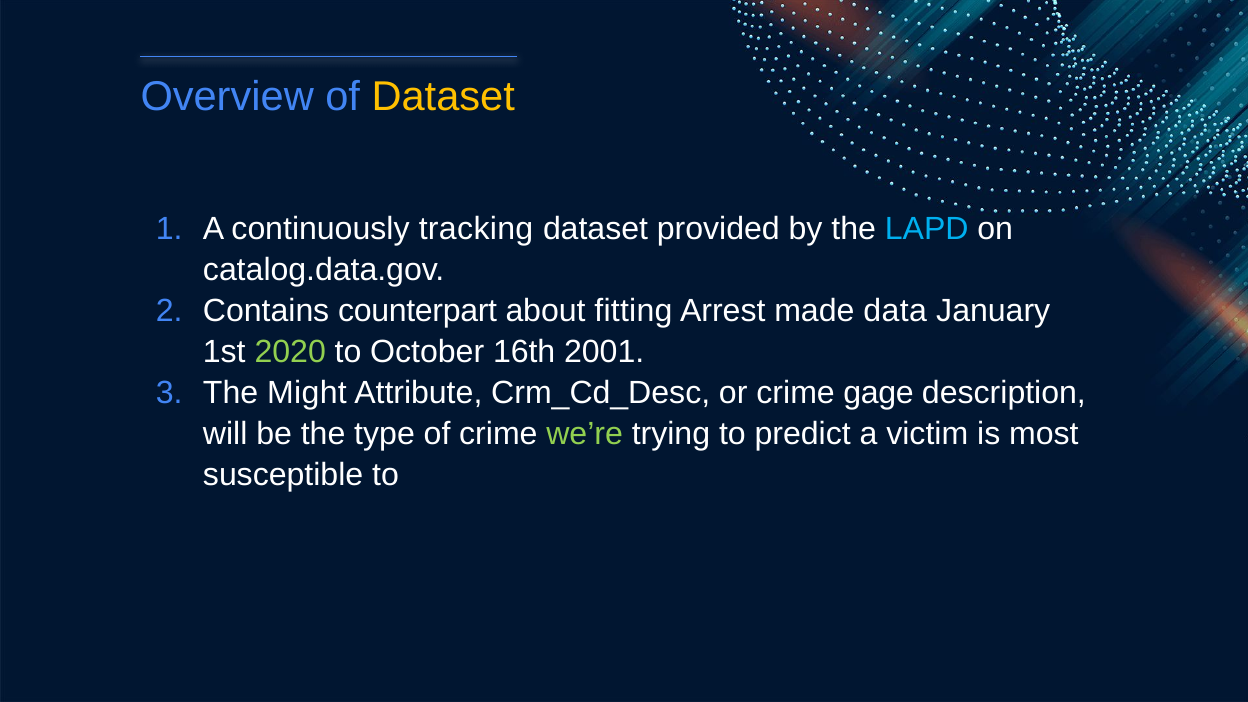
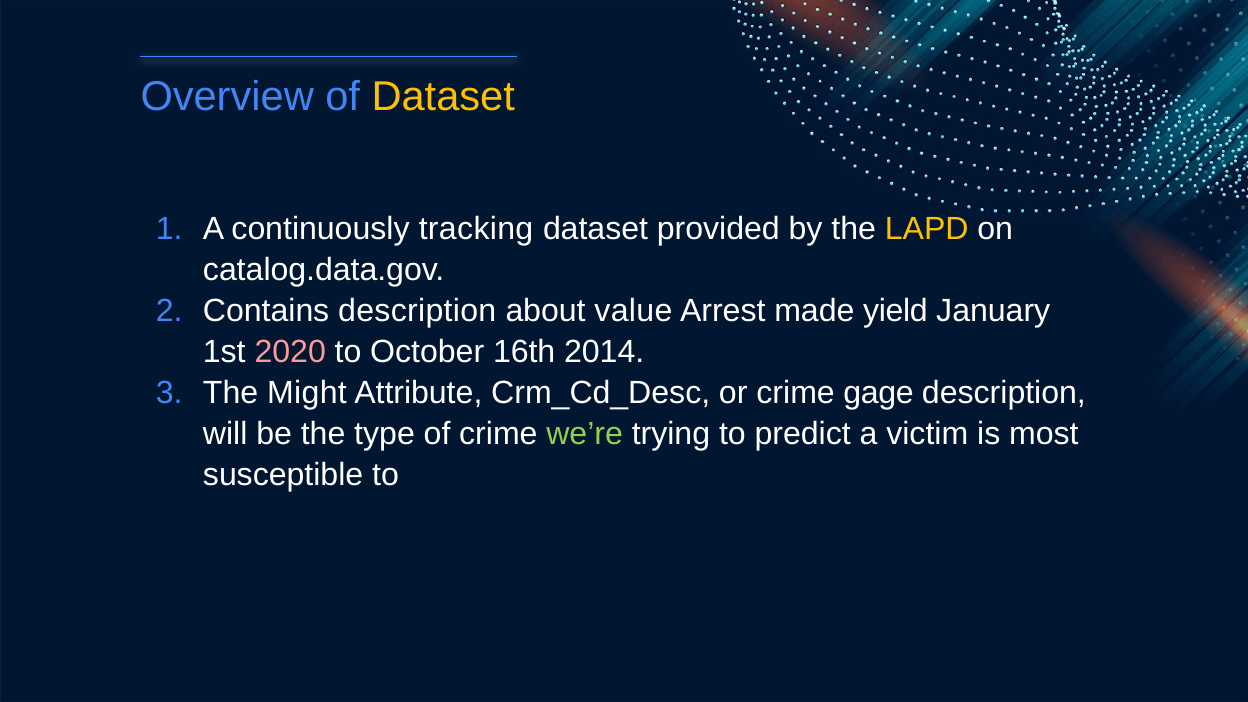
LAPD colour: light blue -> yellow (927, 228)
Contains counterpart: counterpart -> description (417, 311)
fitting: fitting -> value (633, 311)
data: data -> yield (895, 311)
2020 colour: light green -> pink (290, 352)
2001: 2001 -> 2014 (604, 352)
